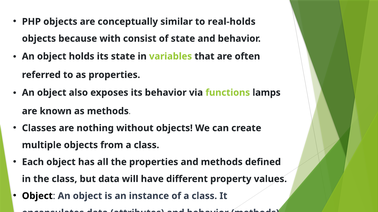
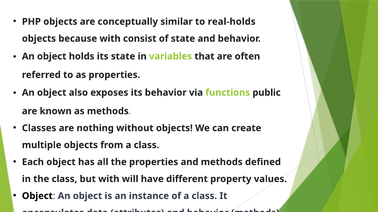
lamps: lamps -> public (267, 93)
but data: data -> with (109, 179)
